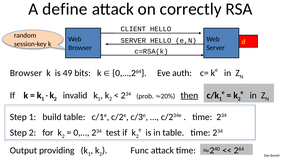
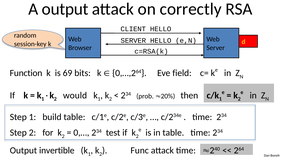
A define: define -> output (65, 9)
Browser: Browser -> Function (26, 73)
49: 49 -> 69 (68, 73)
auth: auth -> field (182, 73)
invalid: invalid -> would (75, 95)
then underline: present -> none (189, 95)
providing: providing -> invertible (57, 151)
